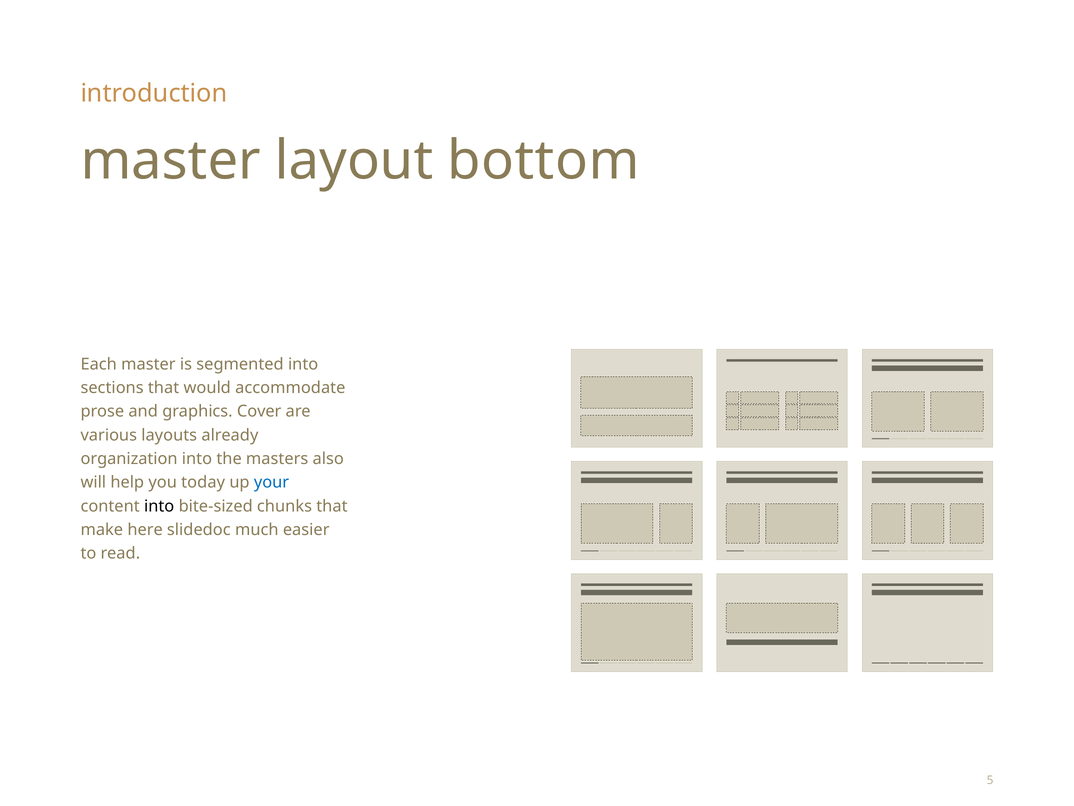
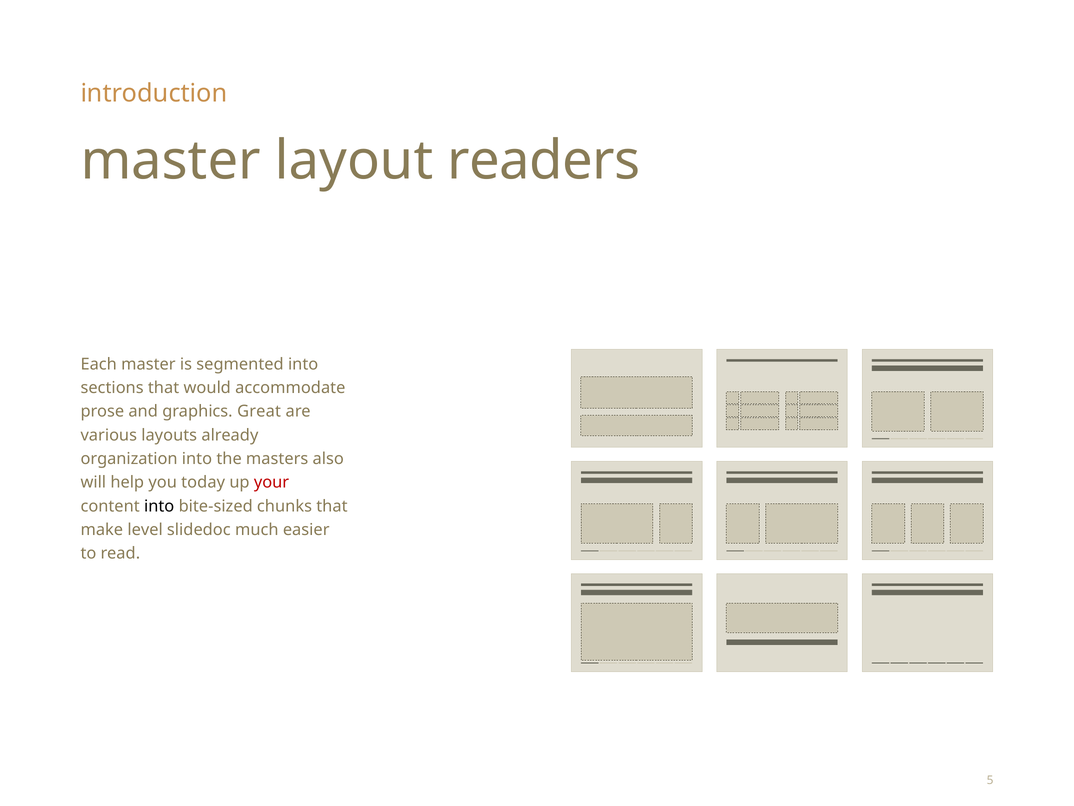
bottom: bottom -> readers (544, 161)
Cover: Cover -> Great (259, 411)
your colour: blue -> red (272, 482)
here: here -> level (145, 529)
